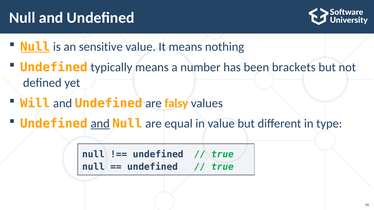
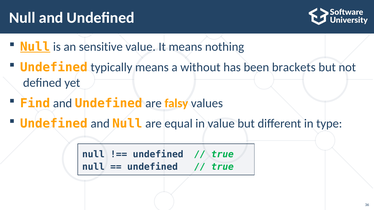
number: number -> without (200, 67)
Will: Will -> Find (35, 103)
and underline: present -> none (100, 124)
